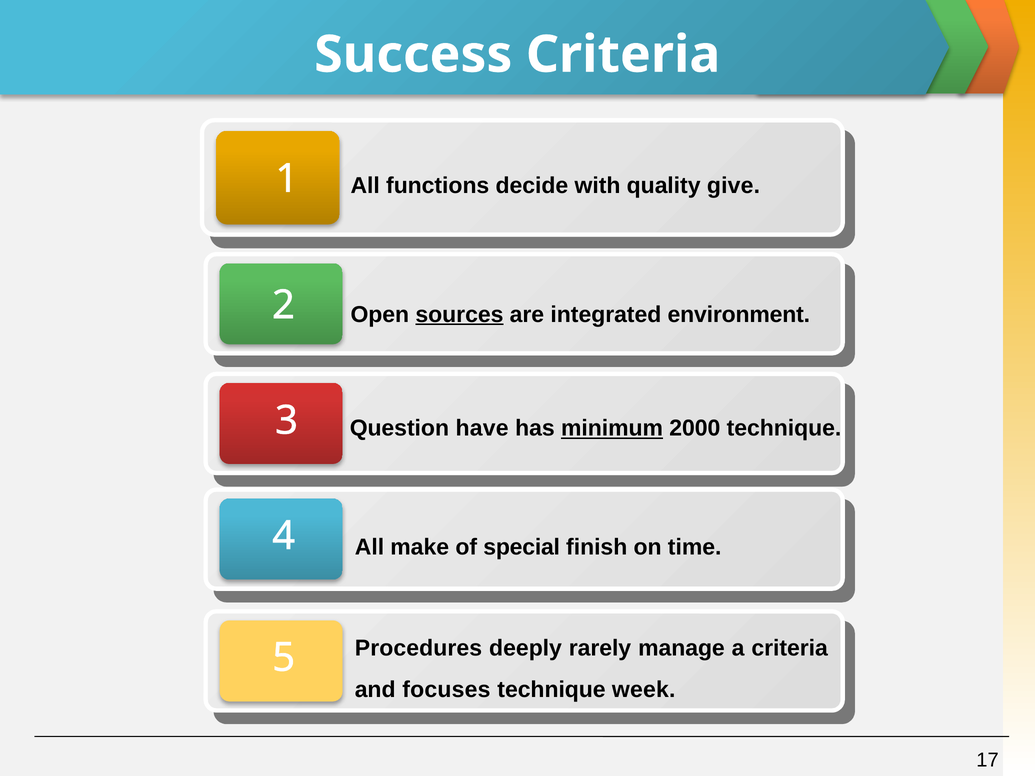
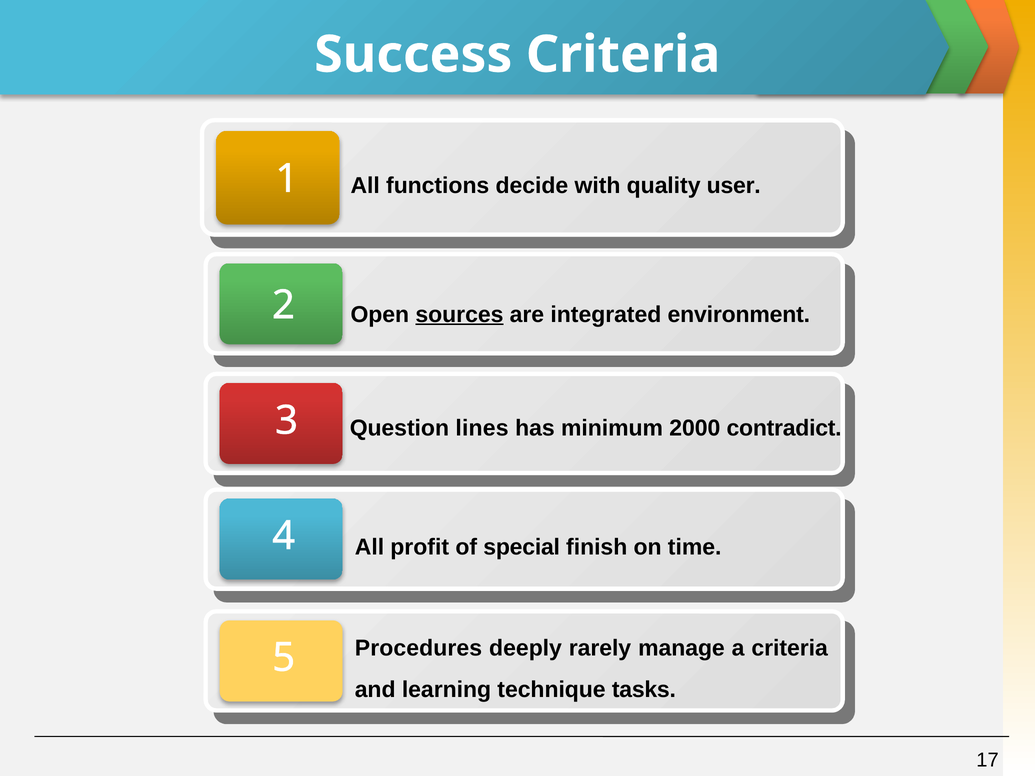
give: give -> user (734, 186)
have: have -> lines (482, 428)
minimum underline: present -> none (612, 428)
2000 technique: technique -> contradict (784, 428)
make: make -> profit (420, 548)
focuses: focuses -> learning (446, 690)
week: week -> tasks (644, 690)
